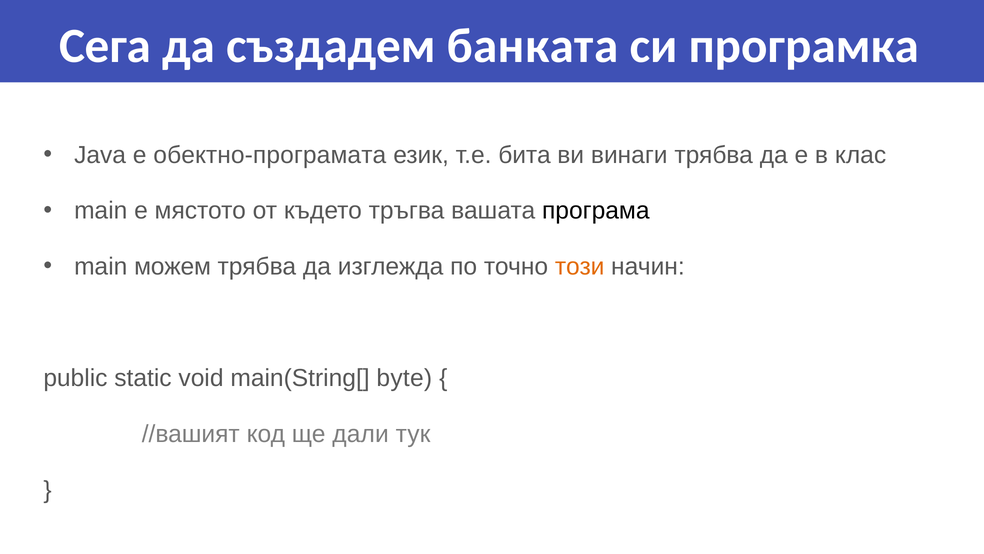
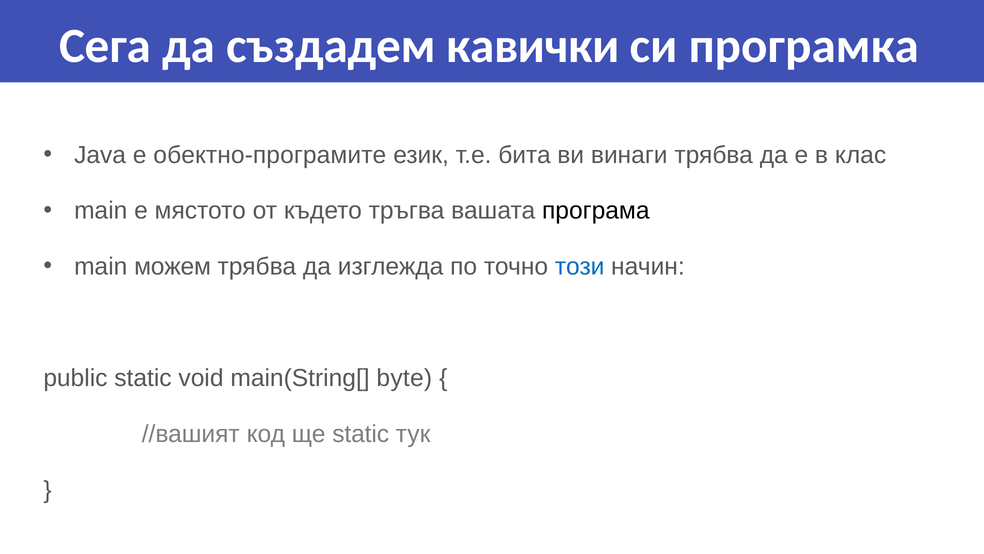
банката: банката -> кавички (533, 46)
обектно-програмата: обектно-програмата -> обектно-програмите (270, 155)
този colour: orange -> blue (580, 266)
ще дали: дали -> static (361, 434)
